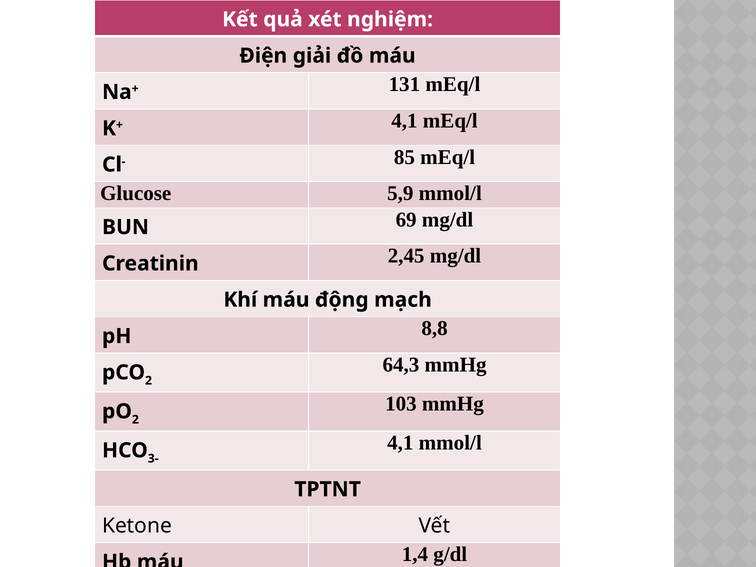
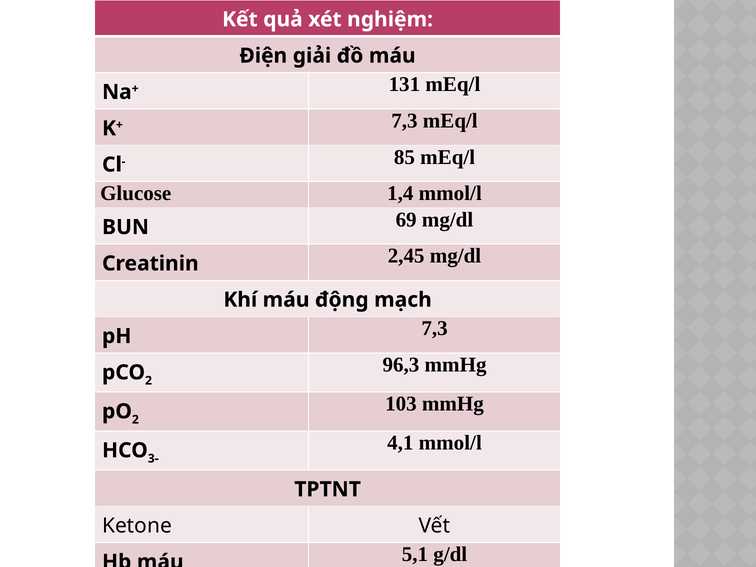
4,1: 4,1 -> 7,3 (404, 121)
5,9: 5,9 -> 1,4 (400, 193)
8,8: 8,8 -> 7,3 (435, 329)
64,3: 64,3 -> 96,3 (401, 365)
1,4: 1,4 -> 5,1 (415, 554)
